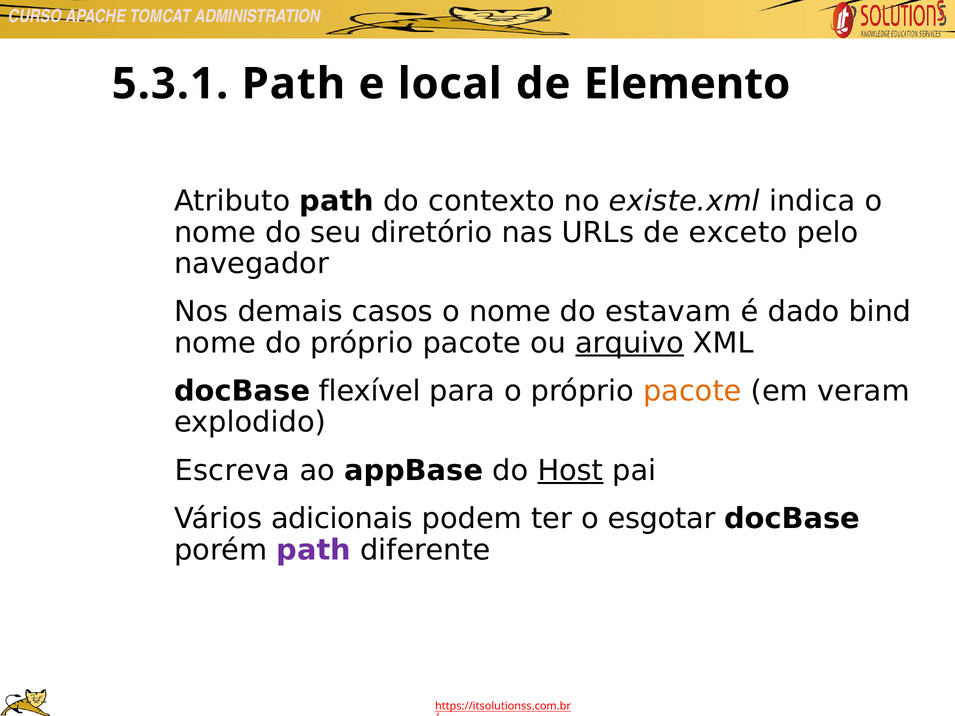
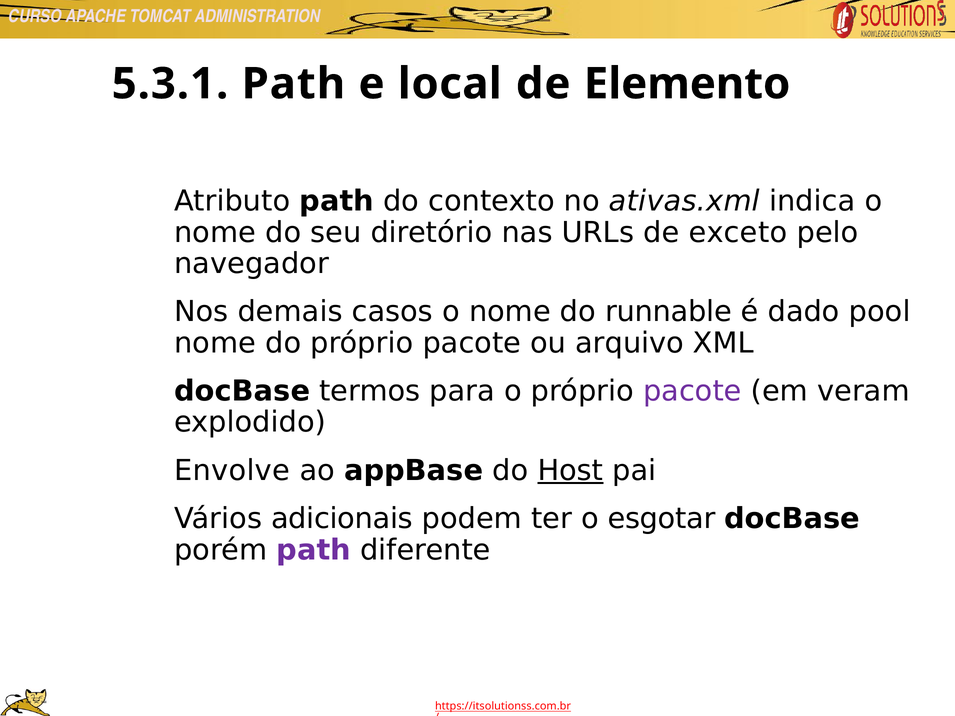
existe.xml: existe.xml -> ativas.xml (684, 201)
estavam: estavam -> runnable (668, 312)
bind: bind -> pool (880, 312)
arquivo underline: present -> none (630, 343)
flexível: flexível -> termos (370, 391)
pacote colour: orange -> purple (692, 391)
Escreva: Escreva -> Envolve (232, 471)
